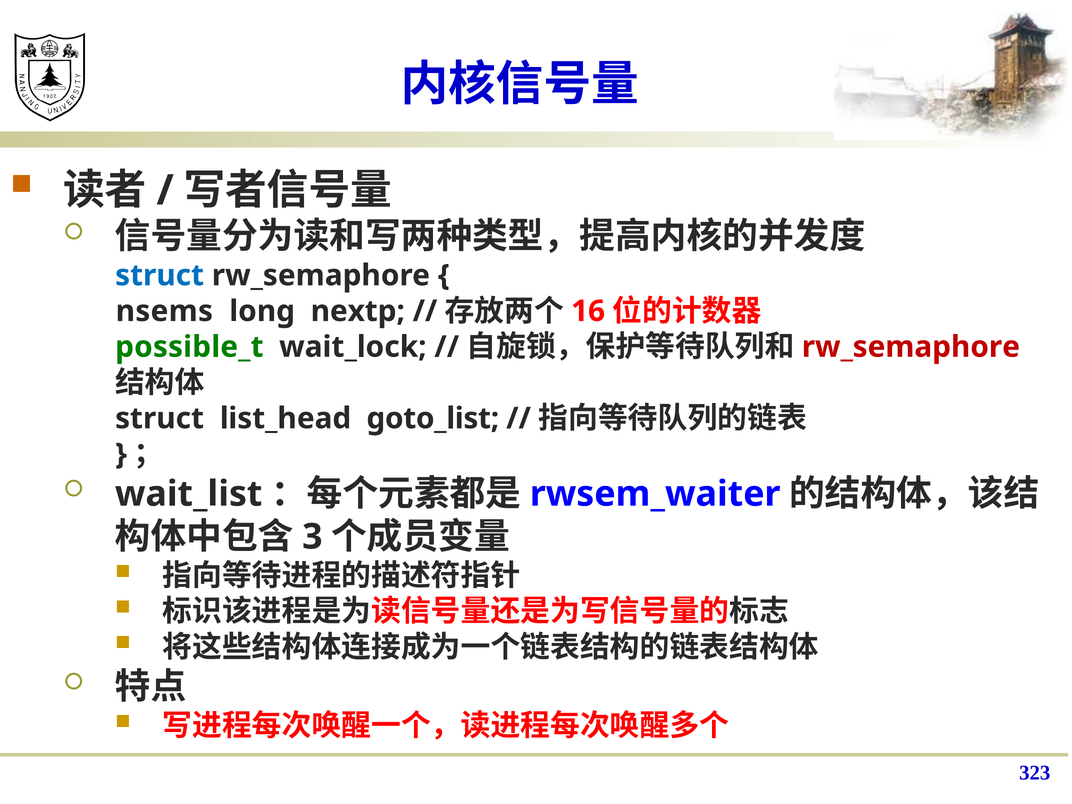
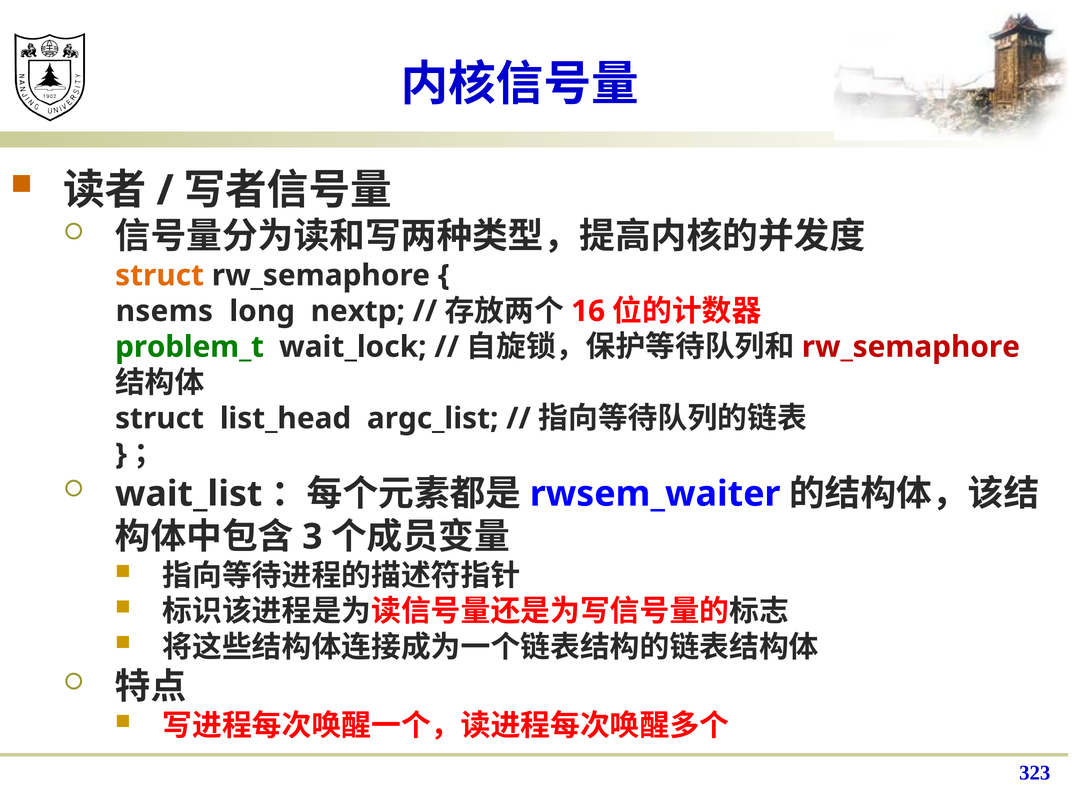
struct colour: blue -> orange (160, 275)
possible_t: possible_t -> problem_t (190, 347)
goto_list: goto_list -> argc_list (433, 418)
